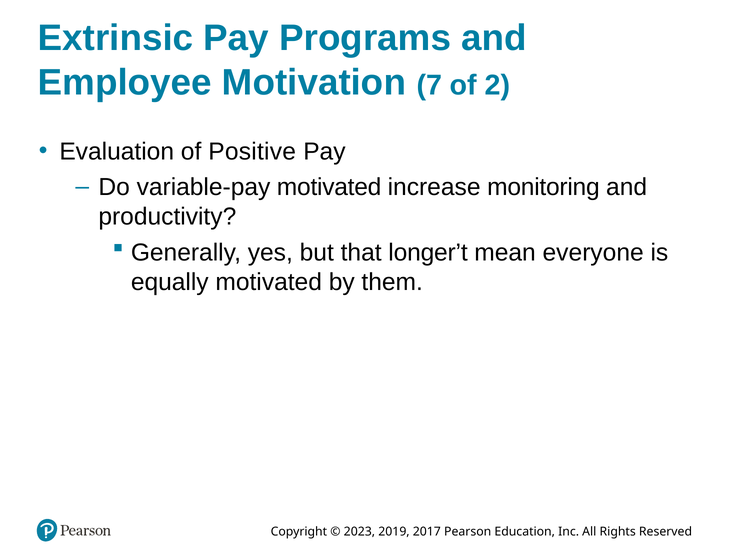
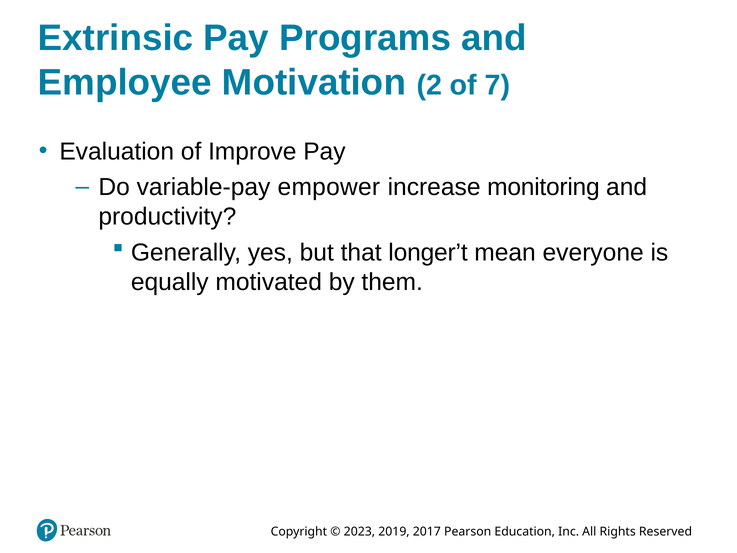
7: 7 -> 2 (429, 85)
2: 2 -> 7 (497, 85)
Positive: Positive -> Improve (252, 152)
variable-pay motivated: motivated -> empower (329, 187)
